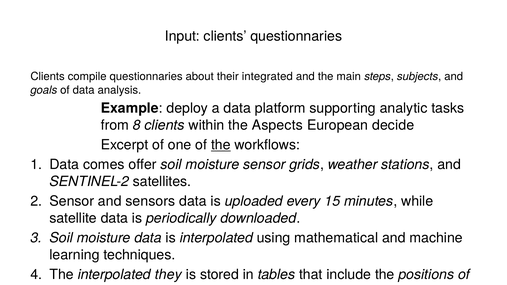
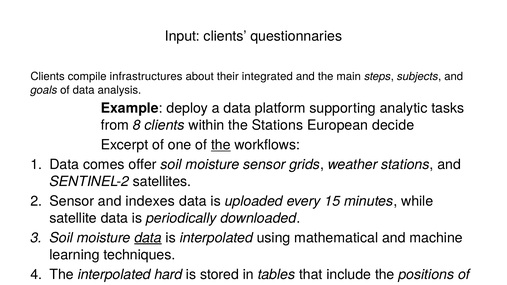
compile questionnaries: questionnaries -> infrastructures (146, 77)
the Aspects: Aspects -> Stations (277, 125)
and sensors: sensors -> indexes (150, 201)
data underline: none -> present (148, 238)
they: they -> hard (168, 275)
